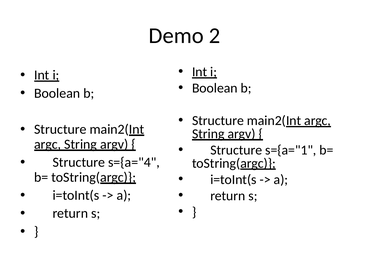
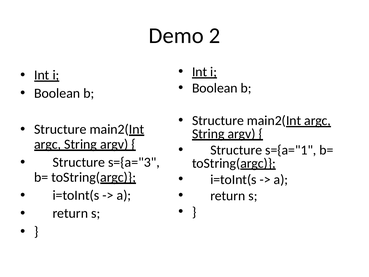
s={a="4: s={a="4 -> s={a="3 (134, 162)
